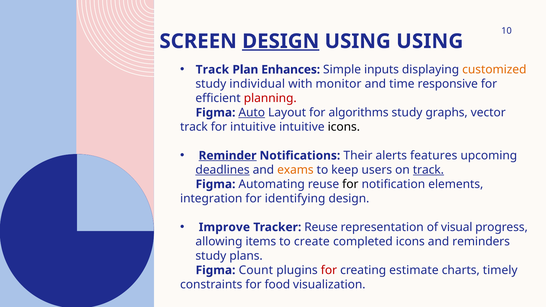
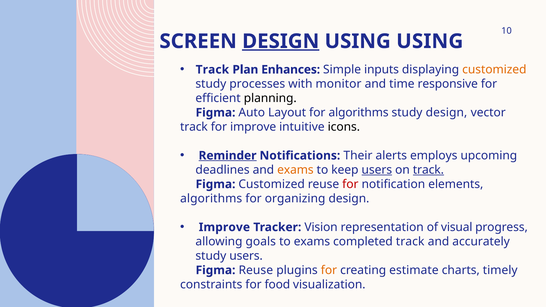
individual: individual -> processes (257, 84)
planning colour: red -> black (270, 98)
Auto underline: present -> none (252, 113)
study graphs: graphs -> design (446, 113)
for intuitive: intuitive -> improve (253, 127)
features: features -> employs (434, 156)
deadlines underline: present -> none (223, 170)
users underline: none -> present (377, 170)
Figma Automating: Automating -> Customized (272, 184)
for colour: black -> red (350, 184)
integration: integration -> algorithms (211, 199)
identifying: identifying -> organizing (295, 199)
Tracker Reuse: Reuse -> Vision (321, 227)
items: items -> goals (261, 242)
to create: create -> exams (312, 242)
completed icons: icons -> track (410, 242)
reminders: reminders -> accurately (481, 242)
study plans: plans -> users (246, 256)
Figma Count: Count -> Reuse (256, 270)
for colour: red -> orange (329, 270)
